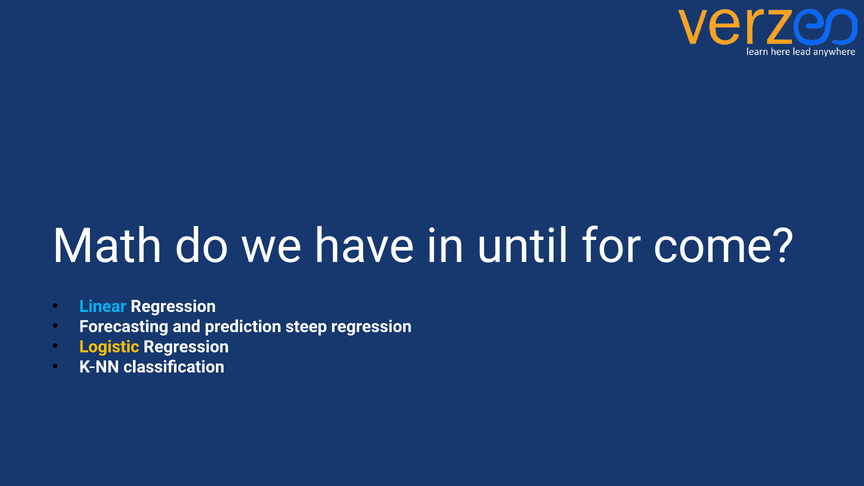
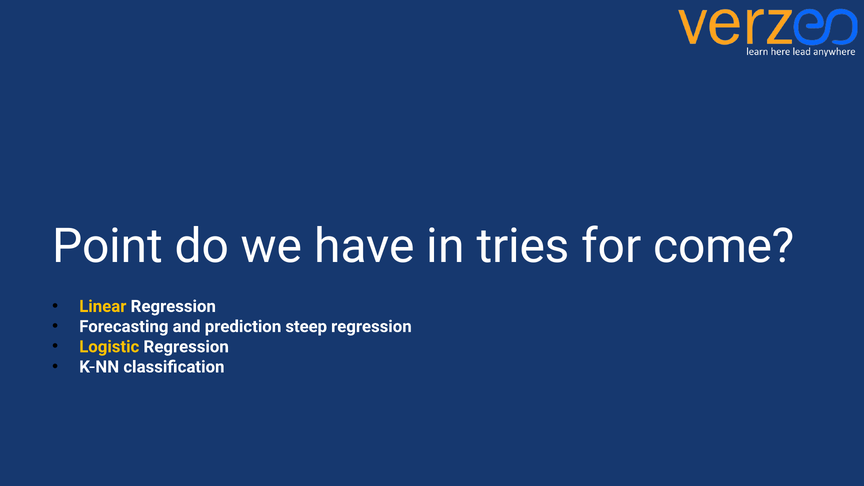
Math: Math -> Point (108, 246)
until: until -> tries (523, 246)
Linear colour: light blue -> yellow (103, 306)
